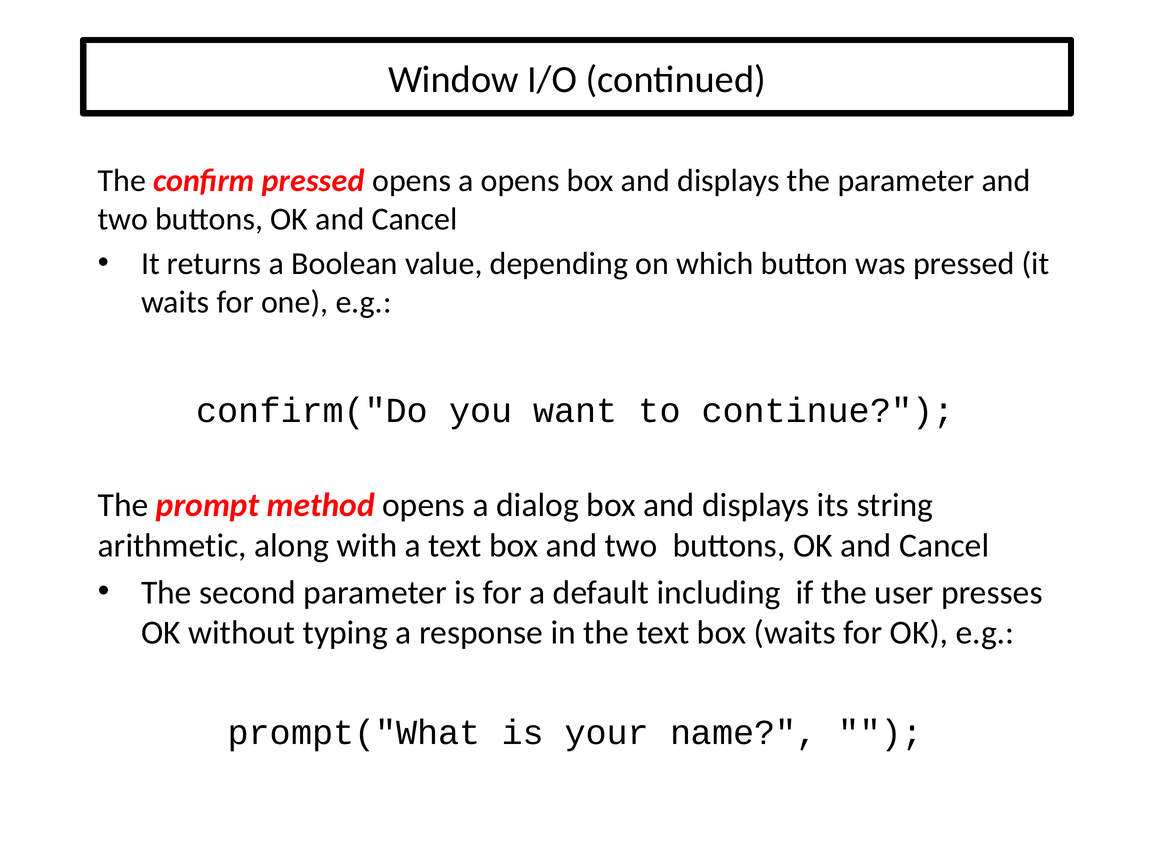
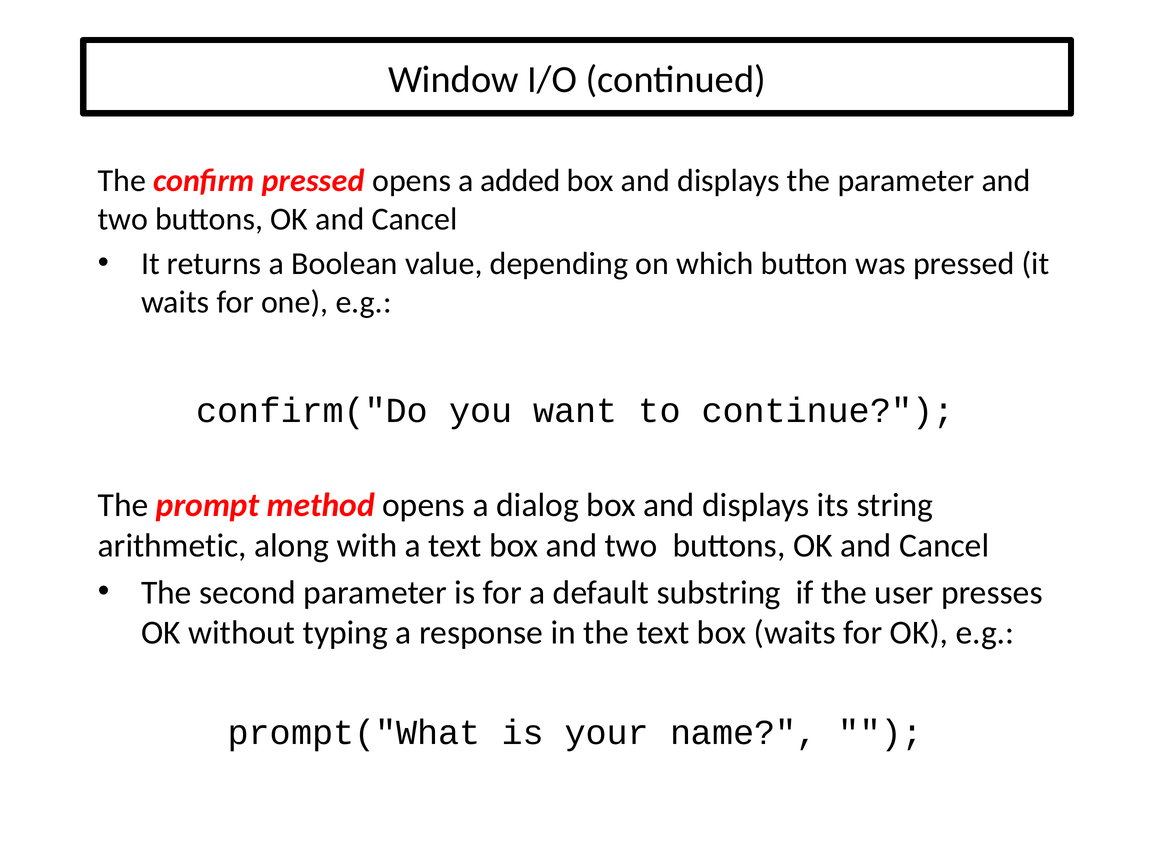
a opens: opens -> added (520, 181)
including: including -> substring (719, 593)
